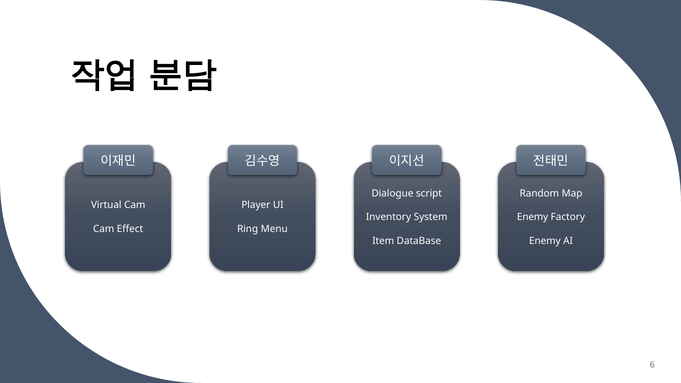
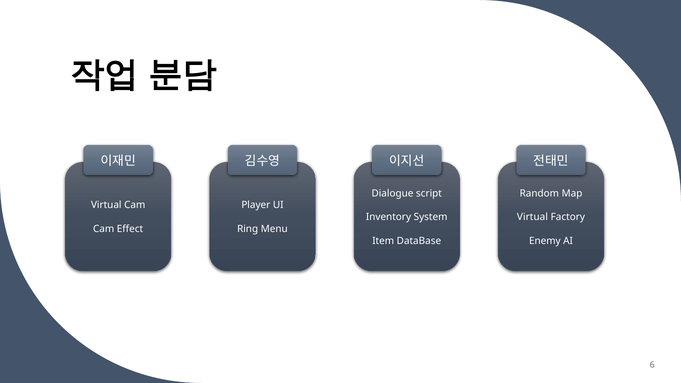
Enemy: Enemy -> Virtual (532, 217)
